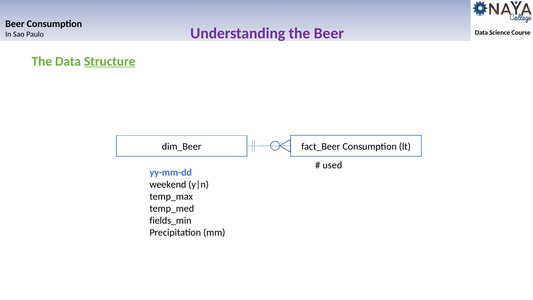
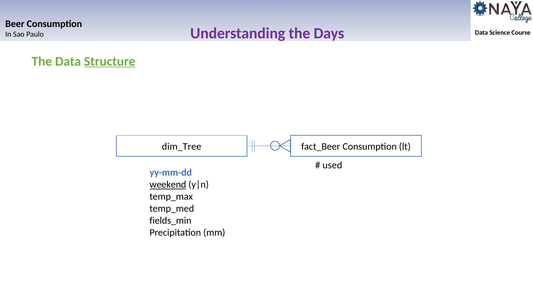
the Beer: Beer -> Days (329, 33)
dim_Beer: dim_Beer -> dim_Tree (182, 147)
weekend underline: none -> present (168, 184)
